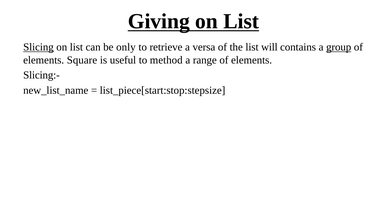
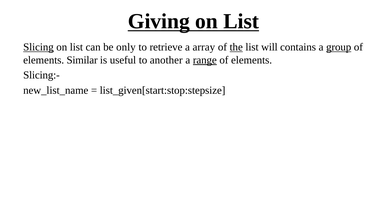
versa: versa -> array (204, 47)
the underline: none -> present (236, 47)
Square: Square -> Similar (82, 60)
method: method -> another (166, 60)
range underline: none -> present (205, 60)
list_piece[start:stop:stepsize: list_piece[start:stop:stepsize -> list_given[start:stop:stepsize (163, 90)
